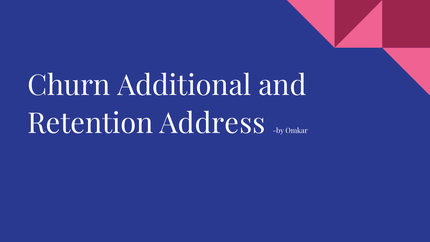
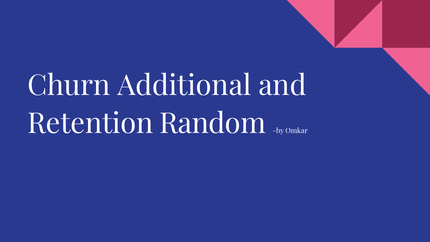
Address: Address -> Random (213, 124)
